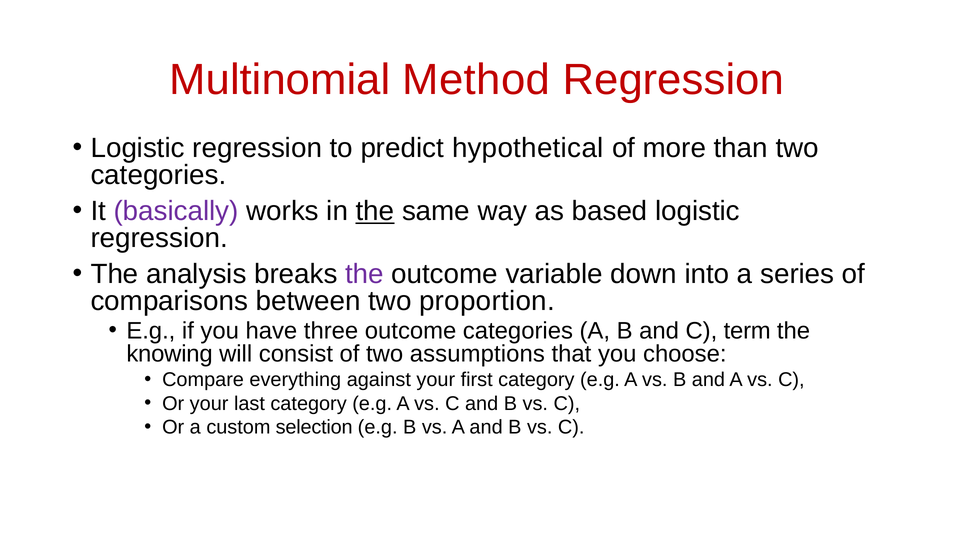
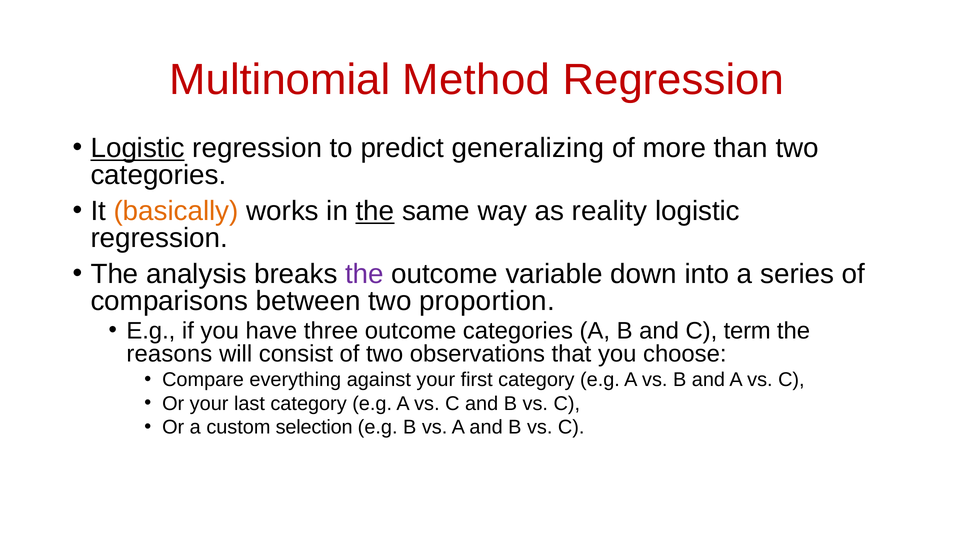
Logistic underline: none -> present (138, 148)
hypothetical: hypothetical -> generalizing (528, 148)
basically colour: purple -> orange (176, 211)
based: based -> reality (609, 211)
knowing: knowing -> reasons (169, 354)
assumptions: assumptions -> observations (477, 354)
